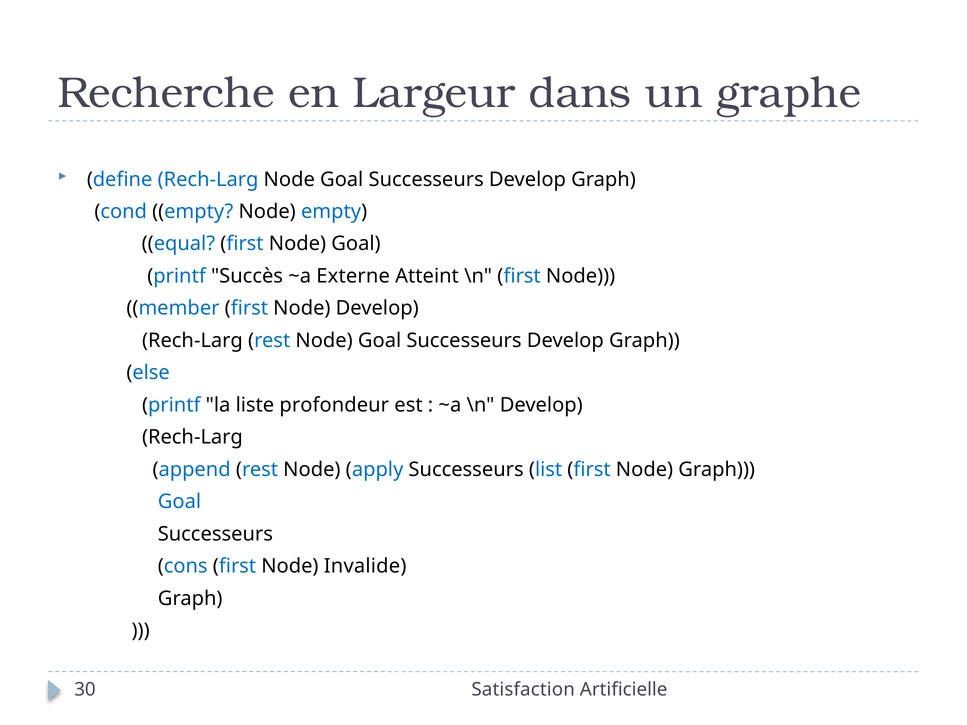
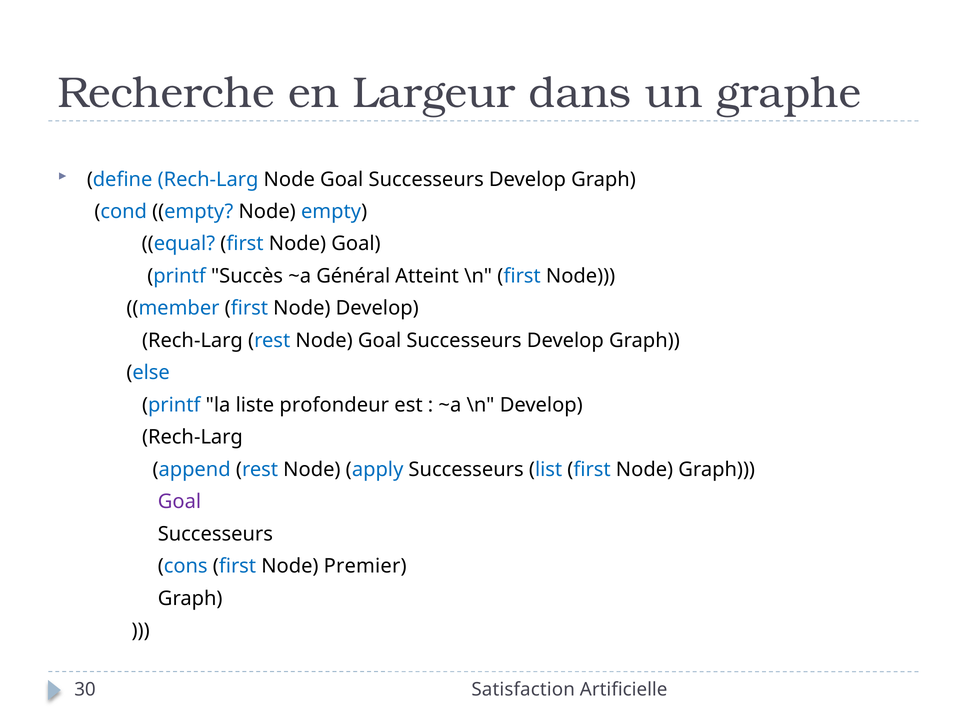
Externe: Externe -> Général (353, 276)
Goal colour: blue -> purple (179, 502)
Invalide: Invalide -> Premier (365, 566)
